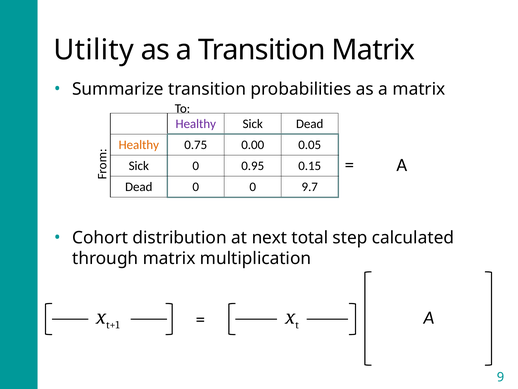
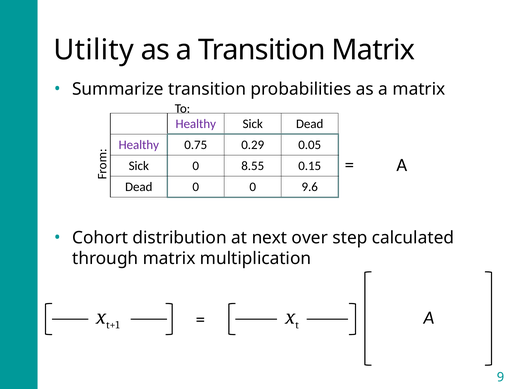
Healthy colour: orange -> purple (139, 145)
0.00: 0.00 -> 0.29 (253, 145)
0.95: 0.95 -> 8.55 (253, 166)
9.7: 9.7 -> 9.6 (310, 187)
total: total -> over (310, 237)
